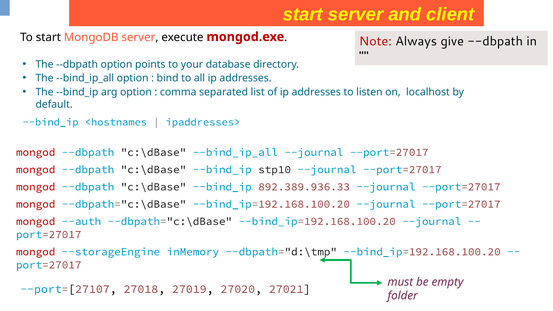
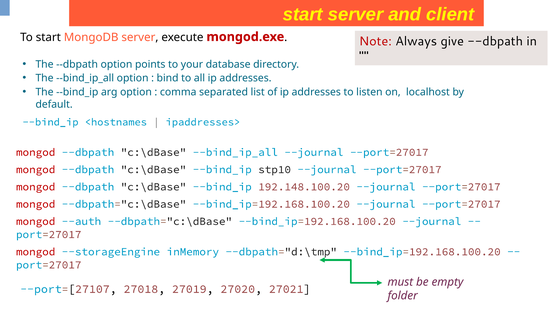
892.389.936.33: 892.389.936.33 -> 192.148.100.20 (304, 187)
